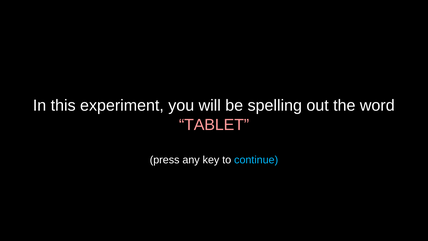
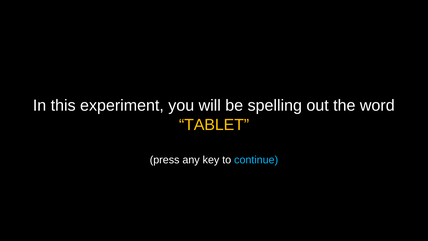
TABLET colour: pink -> yellow (214, 125)
